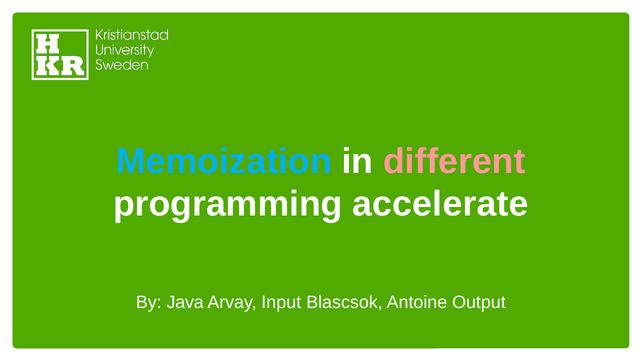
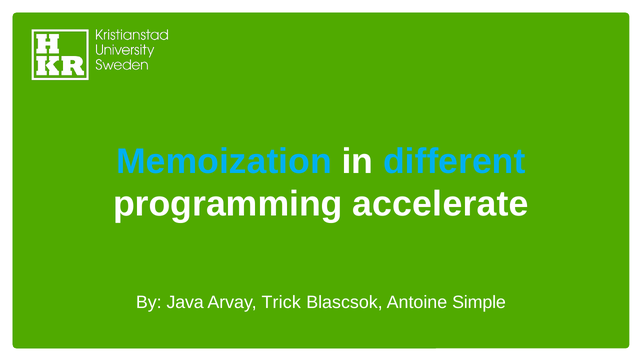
different colour: pink -> light blue (454, 161)
Input: Input -> Trick (281, 302)
Output: Output -> Simple (479, 302)
